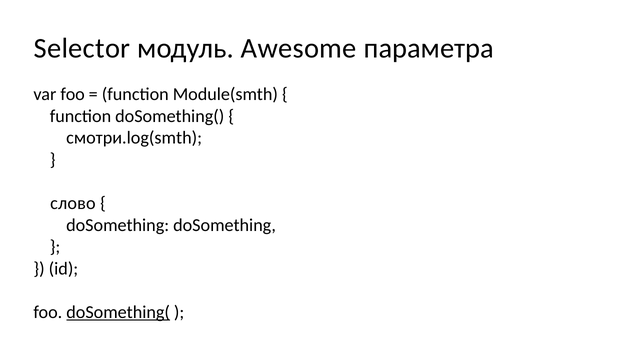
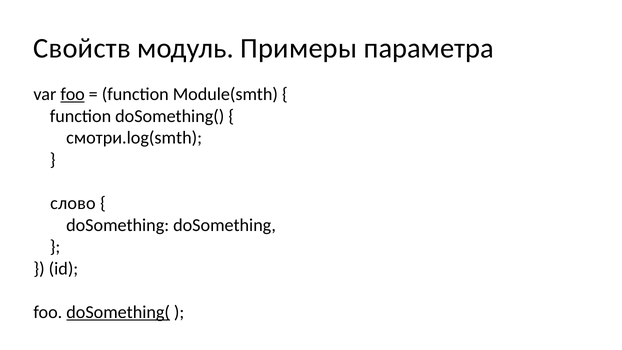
Selector: Selector -> Свойств (82, 48)
Awesome: Awesome -> Примеры (299, 48)
foo underline: none -> present (73, 94)
